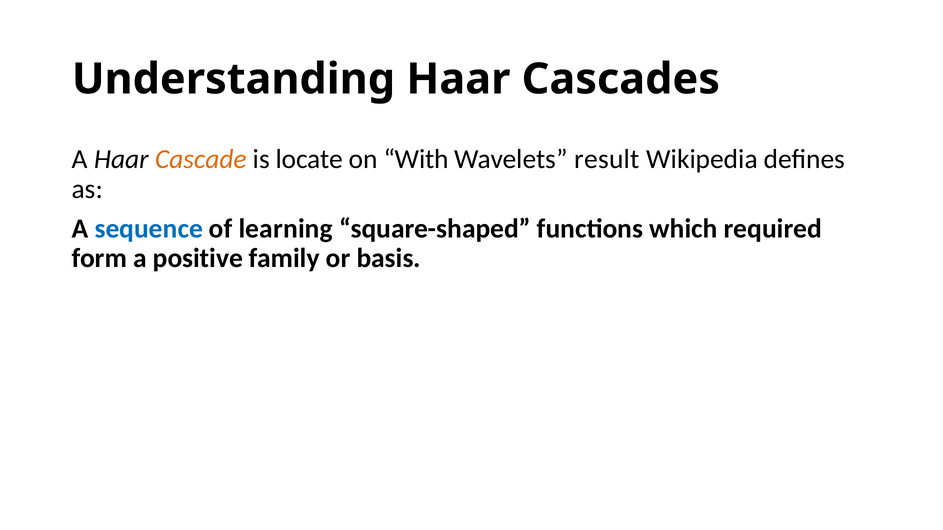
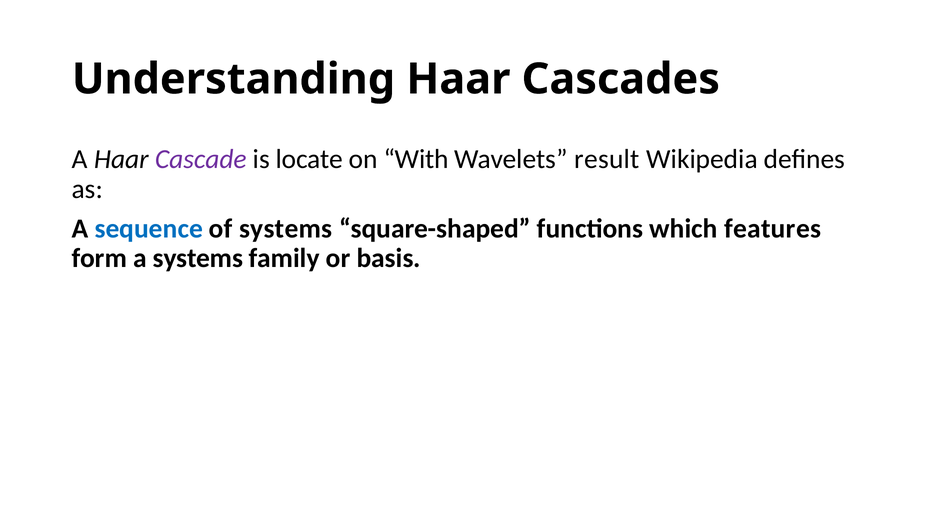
Cascade colour: orange -> purple (201, 159)
of learning: learning -> systems (286, 229)
required: required -> features (773, 229)
a positive: positive -> systems (198, 258)
